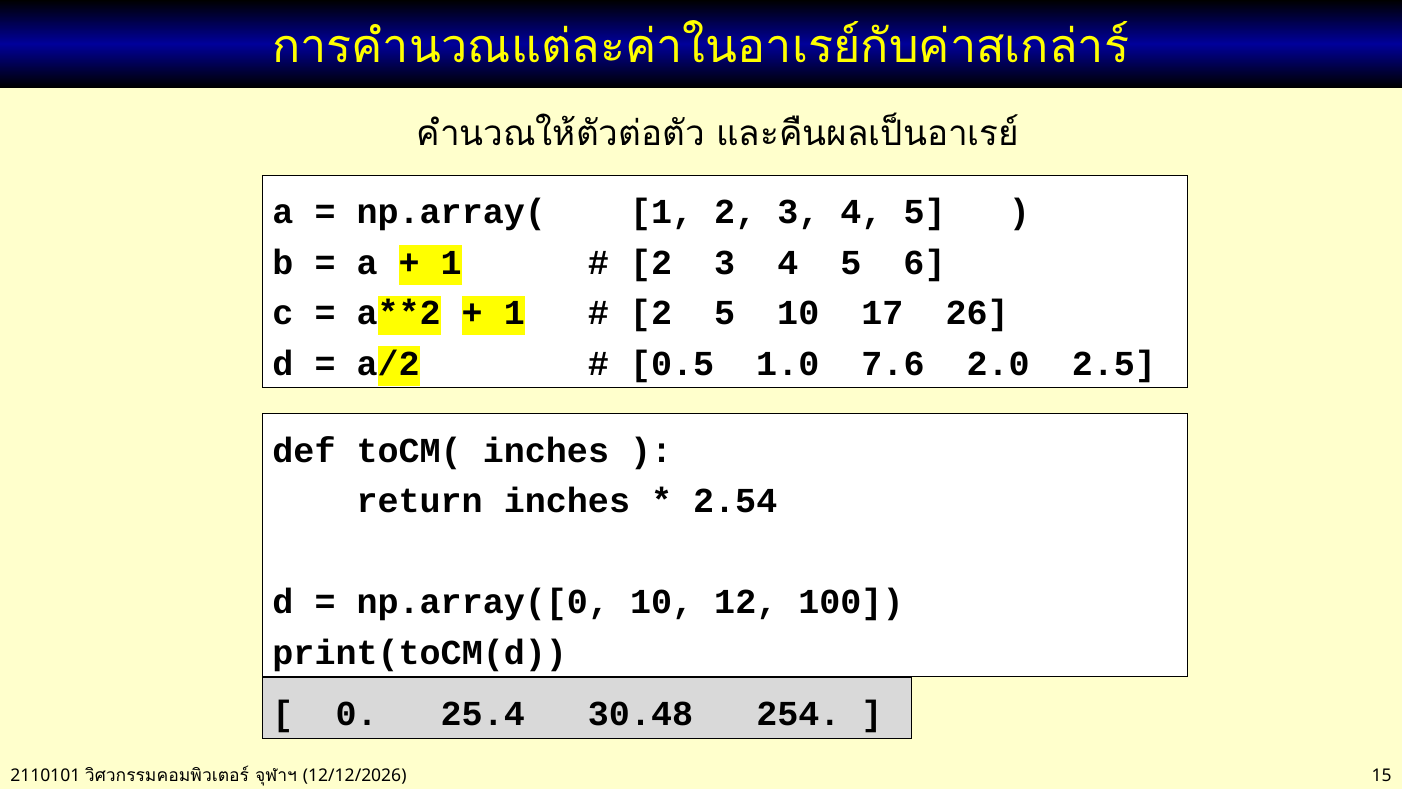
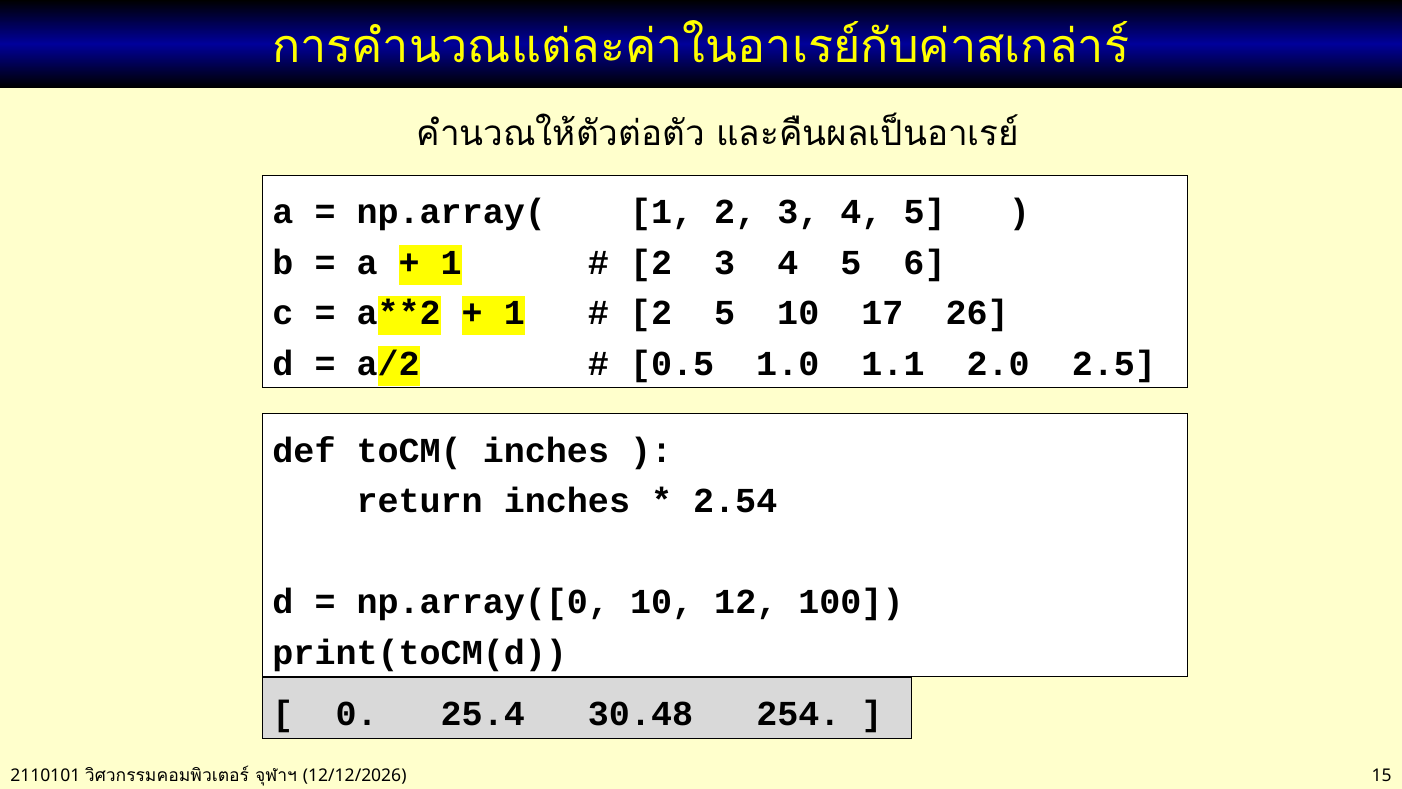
7.6: 7.6 -> 1.1 (893, 364)
